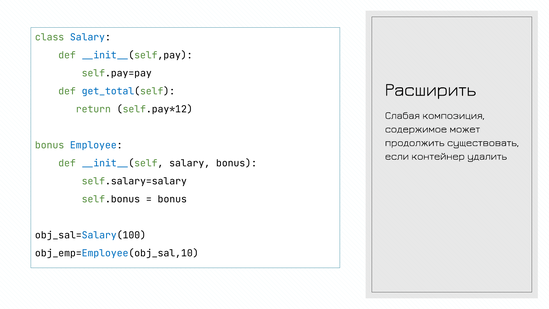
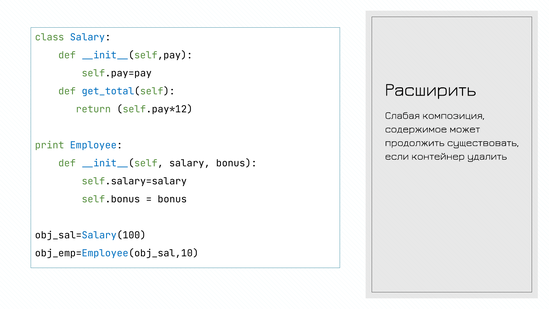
bonus: bonus -> print (50, 145)
